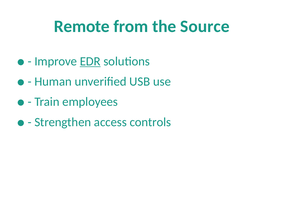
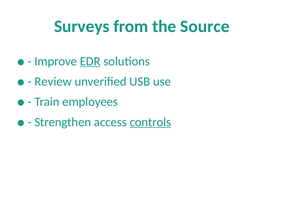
Remote: Remote -> Surveys (82, 26)
Human: Human -> Review (53, 82)
controls underline: none -> present (150, 122)
